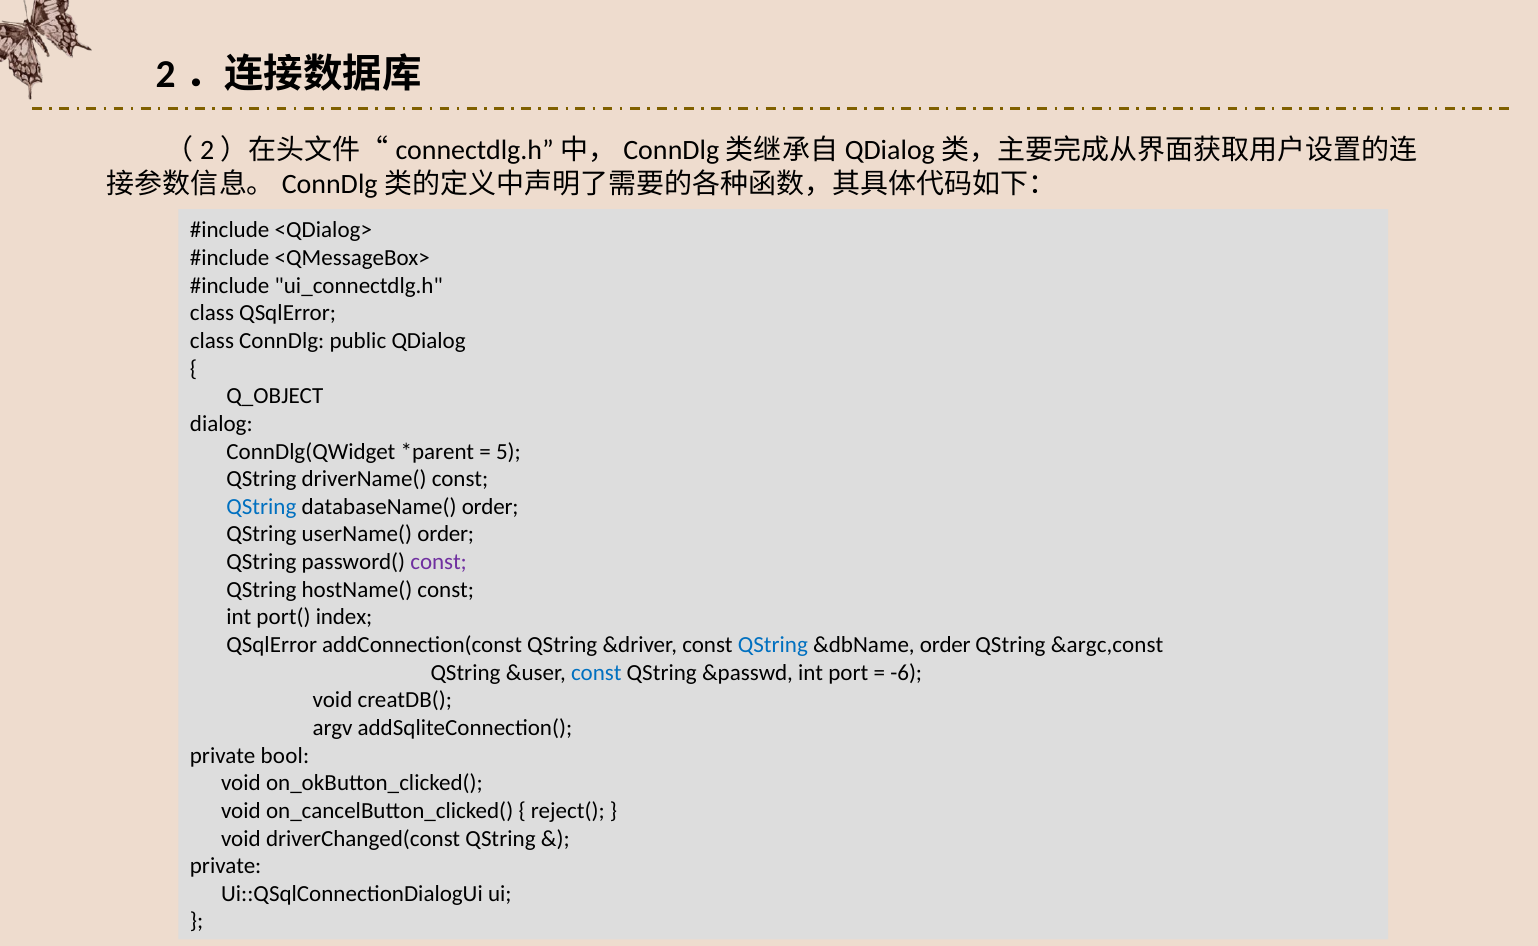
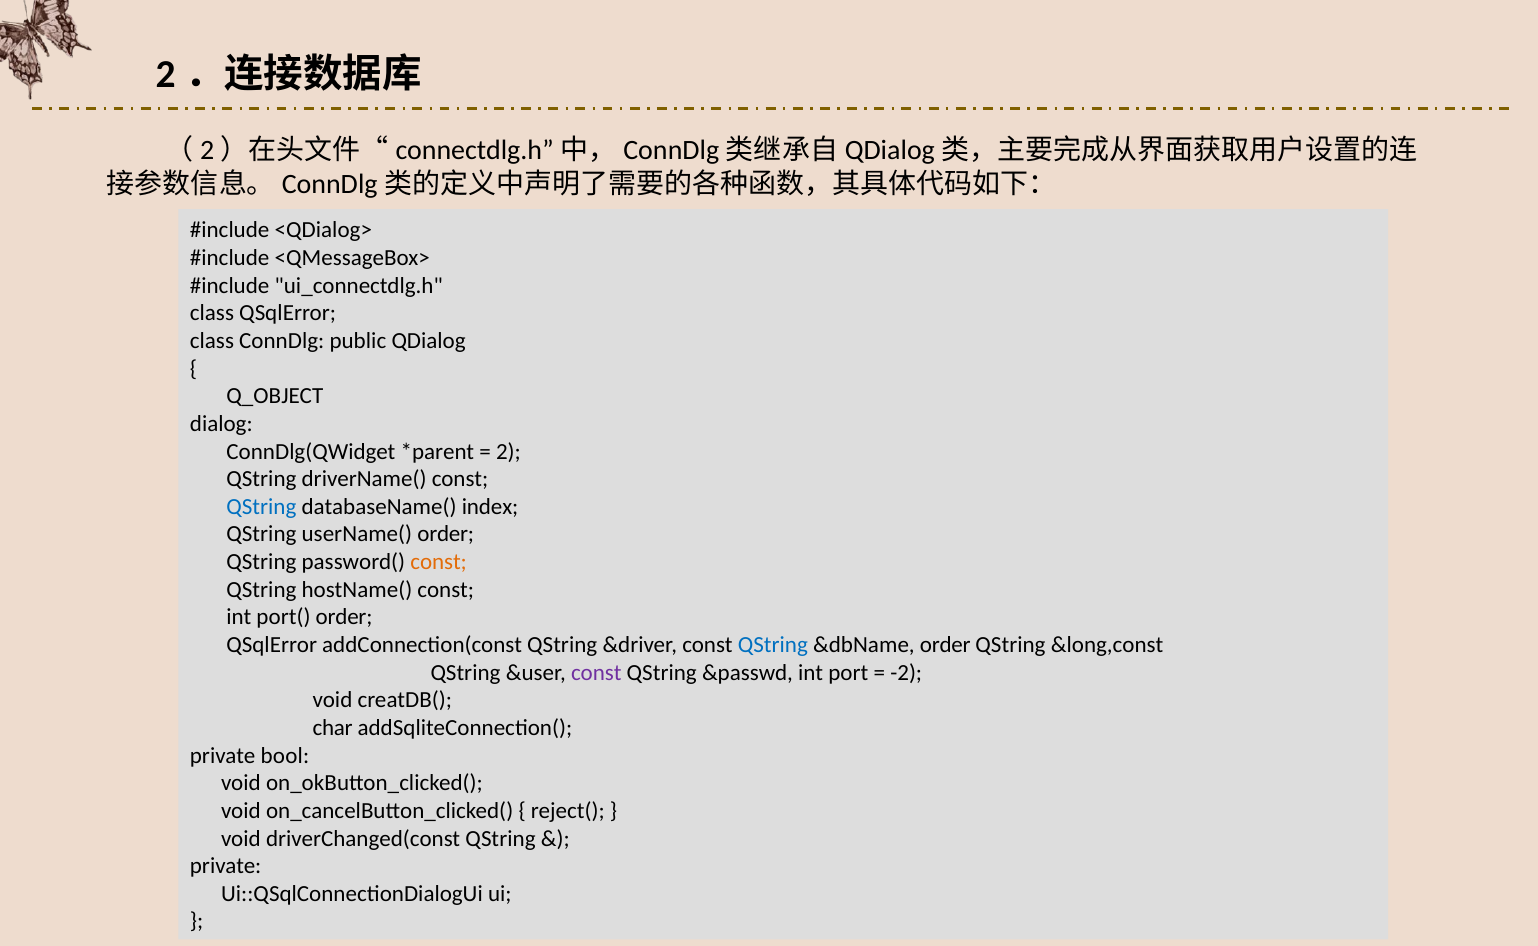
5: 5 -> 2 (508, 451)
databaseName( order: order -> index (490, 507)
const colour: purple -> orange (439, 562)
port( index: index -> order (344, 617)
&argc,const: &argc,const -> &long,const (1107, 645)
const colour: blue -> purple (596, 672)
-6: -6 -> -2 (906, 672)
argv: argv -> char (333, 728)
